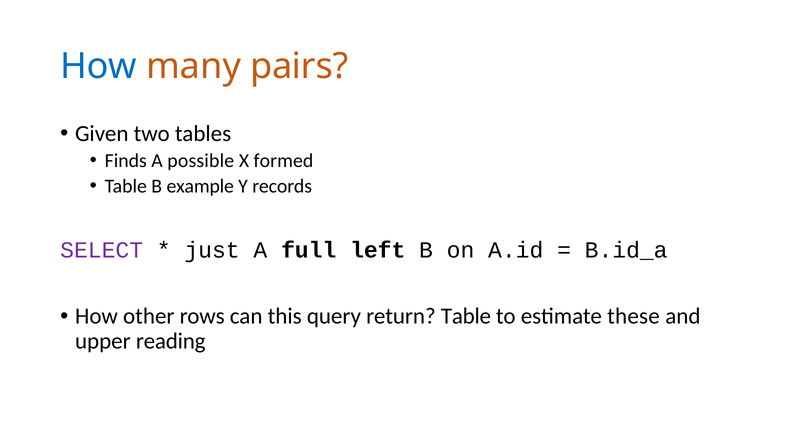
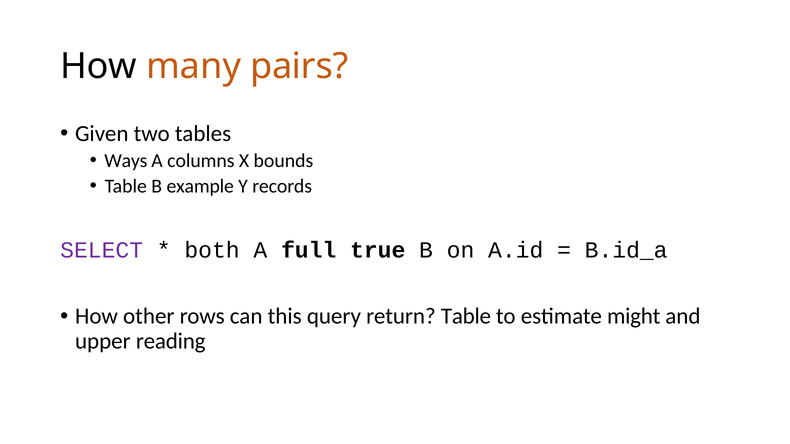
How colour: blue -> black (99, 66)
Finds: Finds -> Ways (126, 161)
possible: possible -> columns (201, 161)
formed: formed -> bounds (283, 161)
just: just -> both (212, 251)
left: left -> true (378, 251)
these: these -> might (634, 317)
